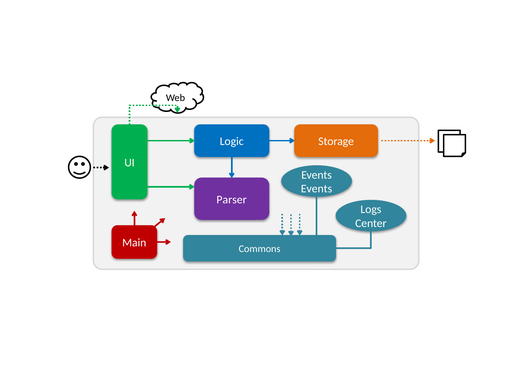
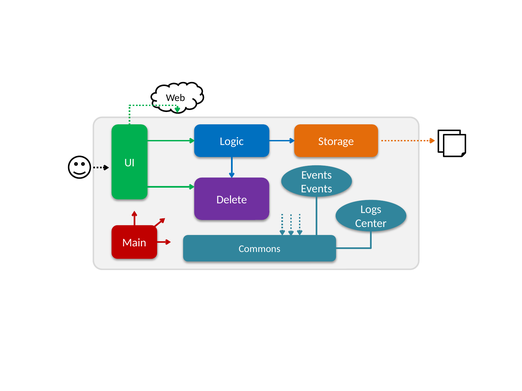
Parser: Parser -> Delete (232, 200)
